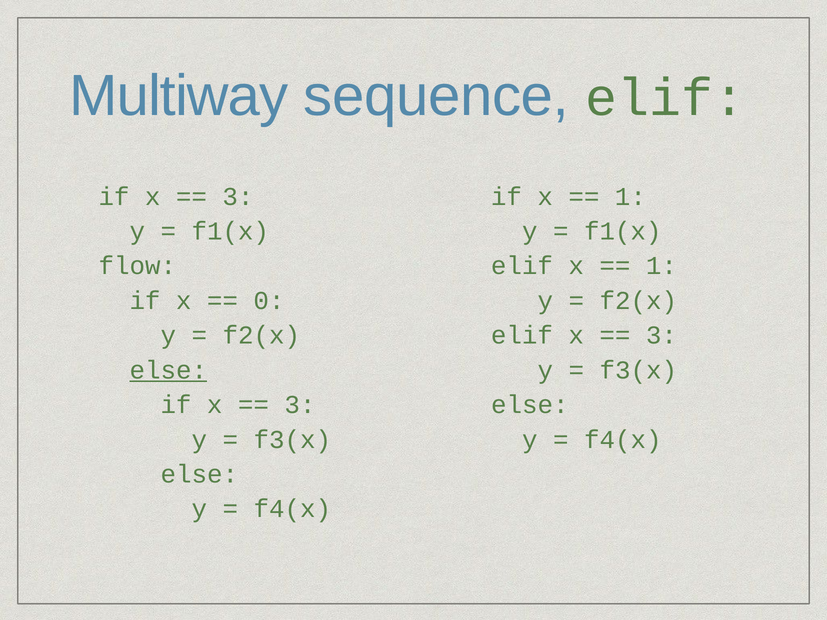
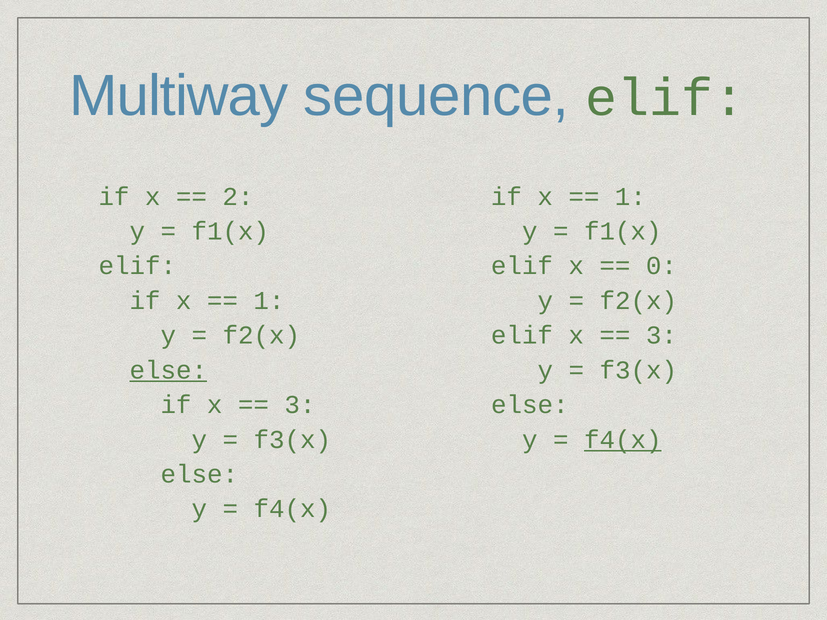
3: 3 -> 2 (238, 197)
flow: flow -> elif (137, 266)
1: 1 -> 0 (661, 266)
0: 0 -> 1 (269, 301)
f4(x underline: none -> present (623, 440)
